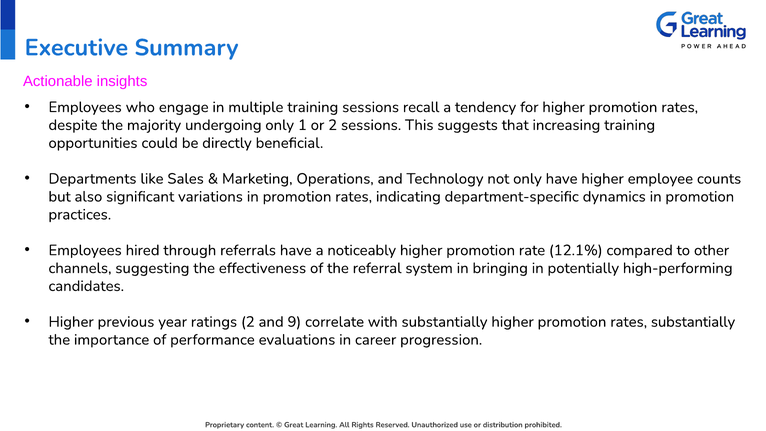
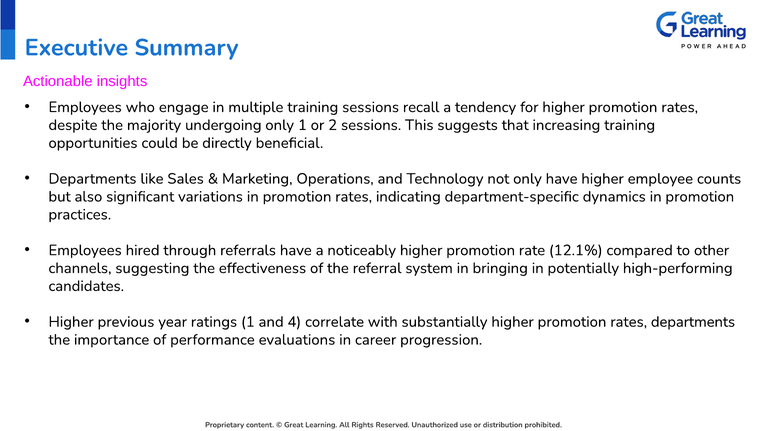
ratings 2: 2 -> 1 (248, 322)
9: 9 -> 4 (294, 322)
rates substantially: substantially -> departments (693, 322)
